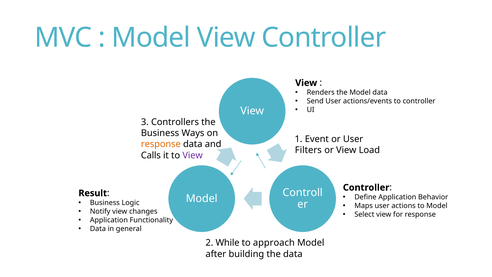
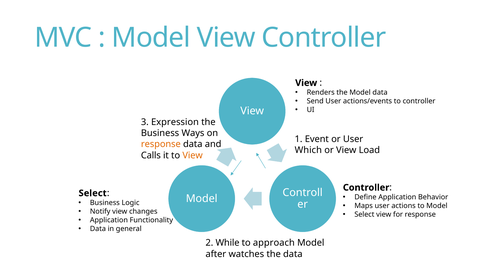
Controllers: Controllers -> Expression (175, 122)
Filters: Filters -> Which (308, 150)
View colour: purple -> orange (193, 155)
Result: Result -> Select (93, 193)
building: building -> watches (246, 254)
